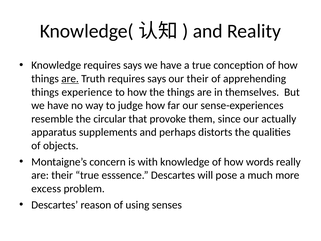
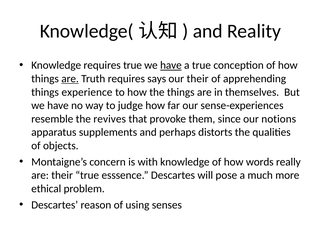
Knowledge requires says: says -> true (133, 65)
have underline: none -> present (171, 65)
circular: circular -> revives (110, 119)
actually: actually -> notions (279, 119)
excess: excess -> ethical (46, 188)
